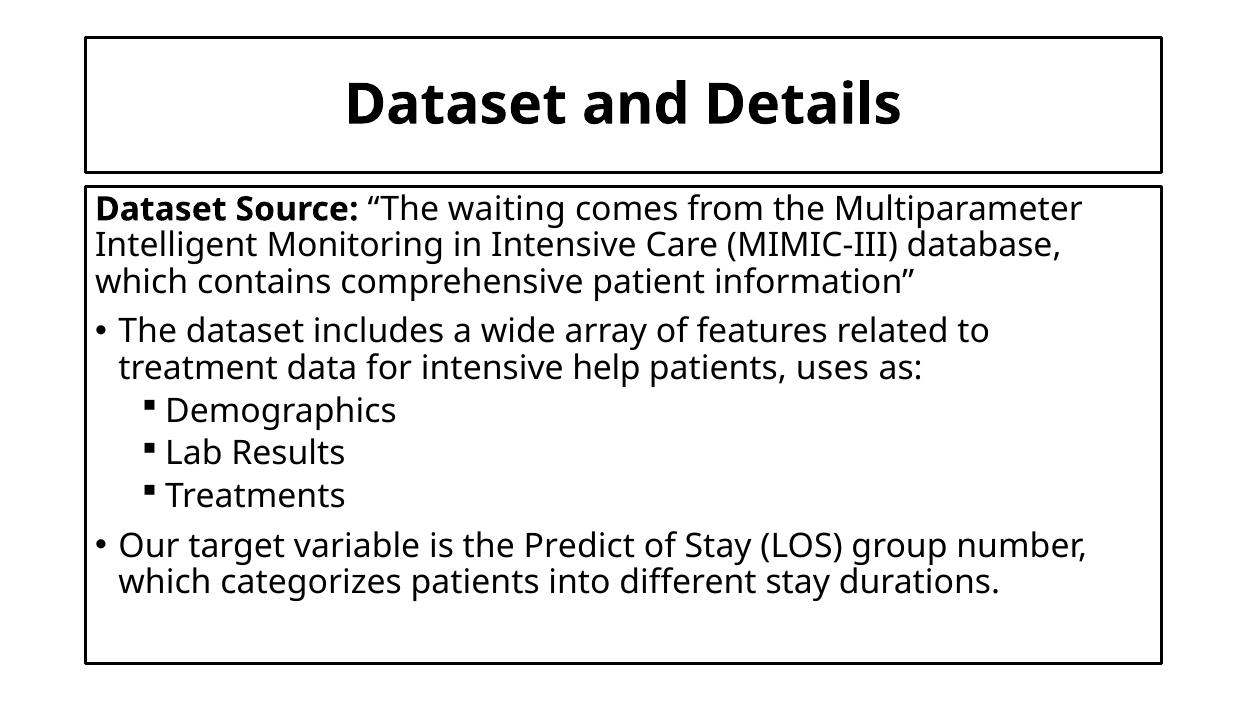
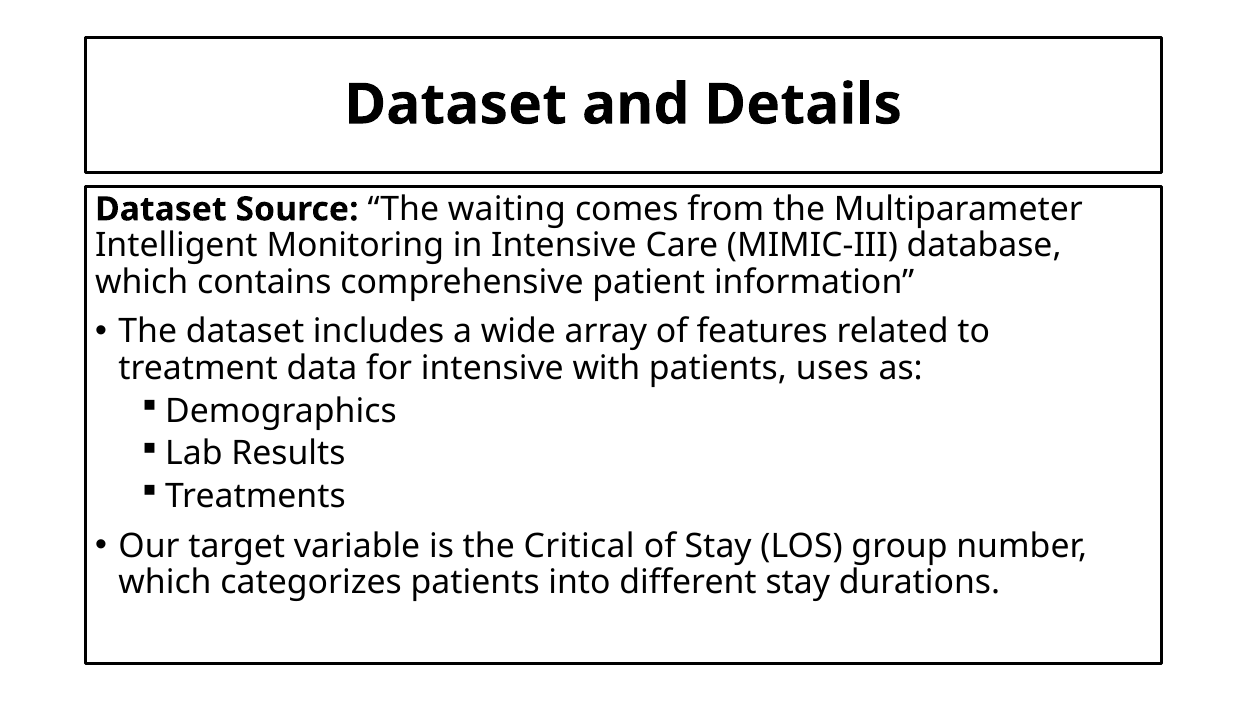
help: help -> with (606, 368)
Predict: Predict -> Critical (579, 546)
